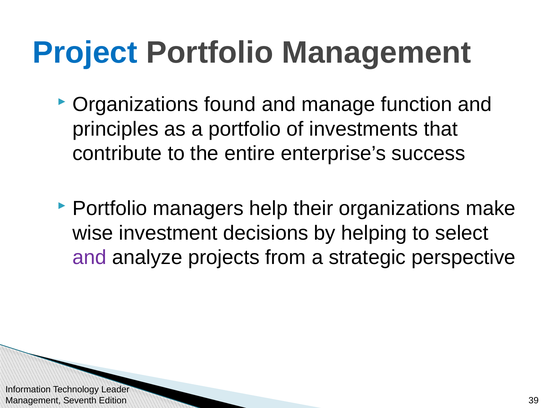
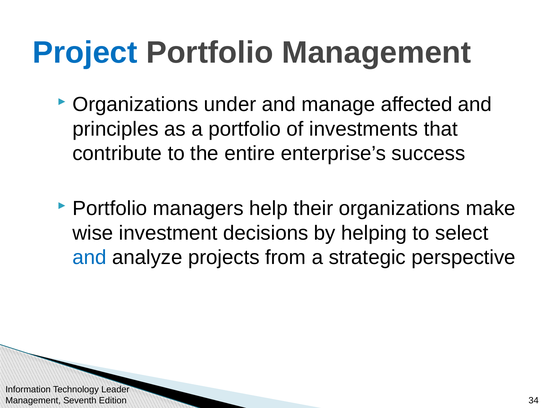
found: found -> under (230, 105)
function: function -> affected (417, 105)
and colour: purple -> blue (90, 258)
39: 39 -> 34 (534, 400)
